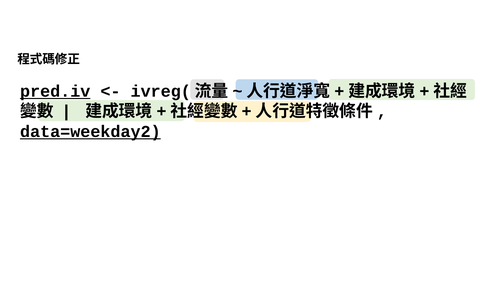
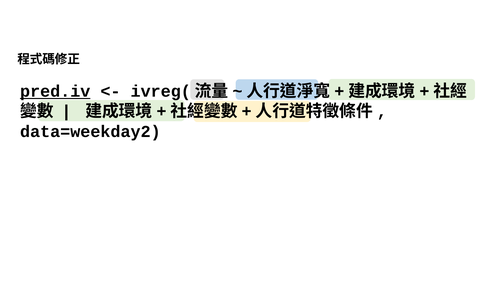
data=weekday2 underline: present -> none (90, 131)
